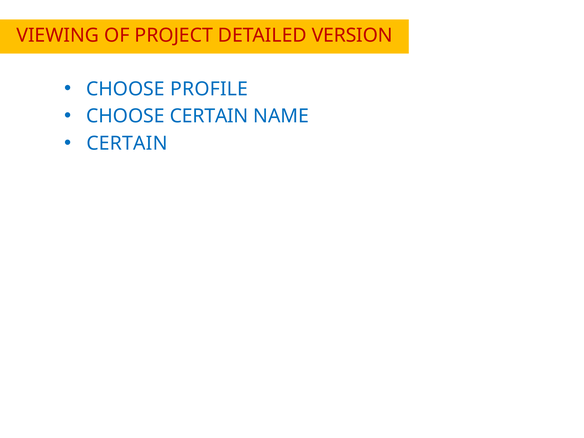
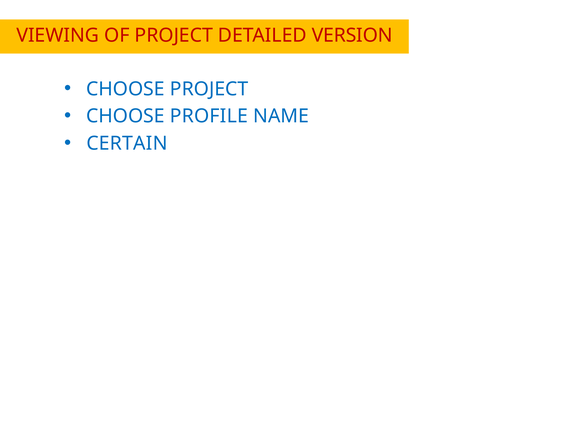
CHOOSE PROFILE: PROFILE -> PROJECT (209, 89)
CHOOSE CERTAIN: CERTAIN -> PROFILE (209, 116)
